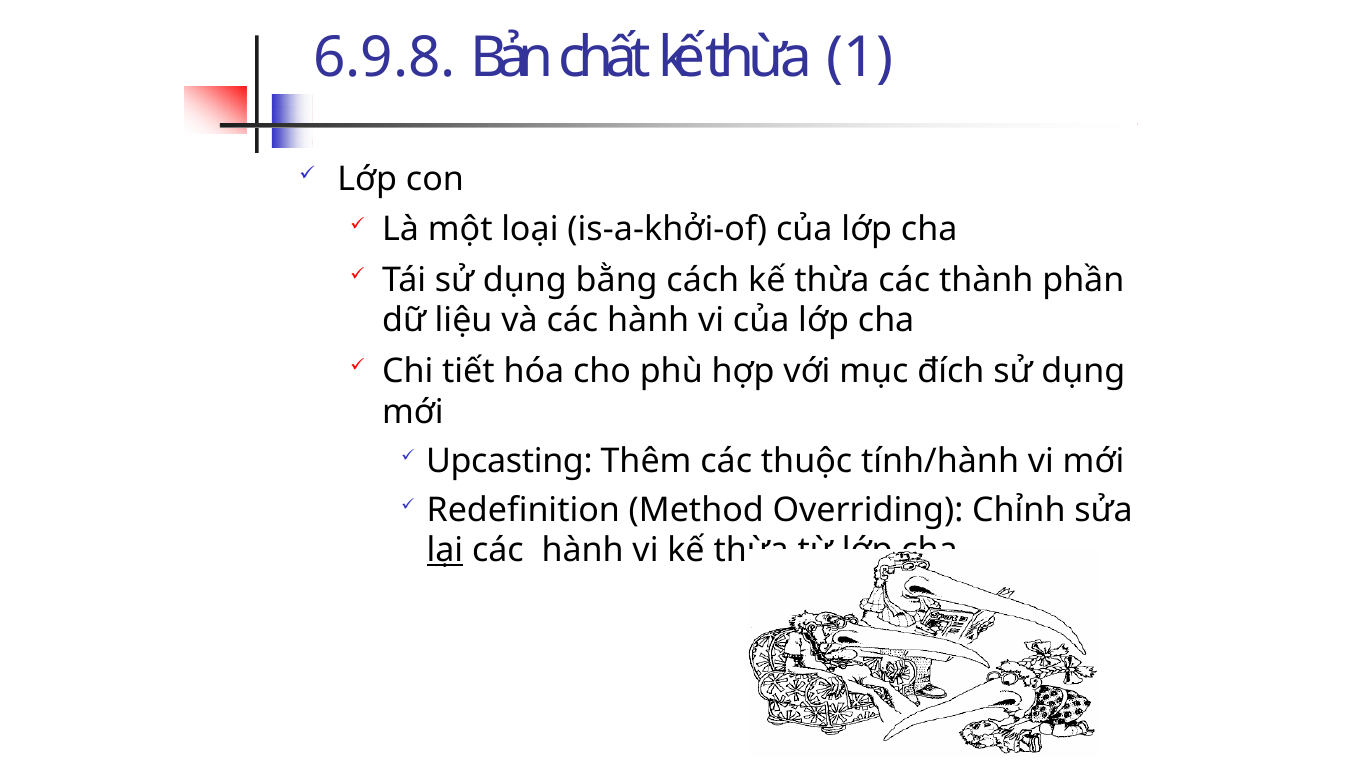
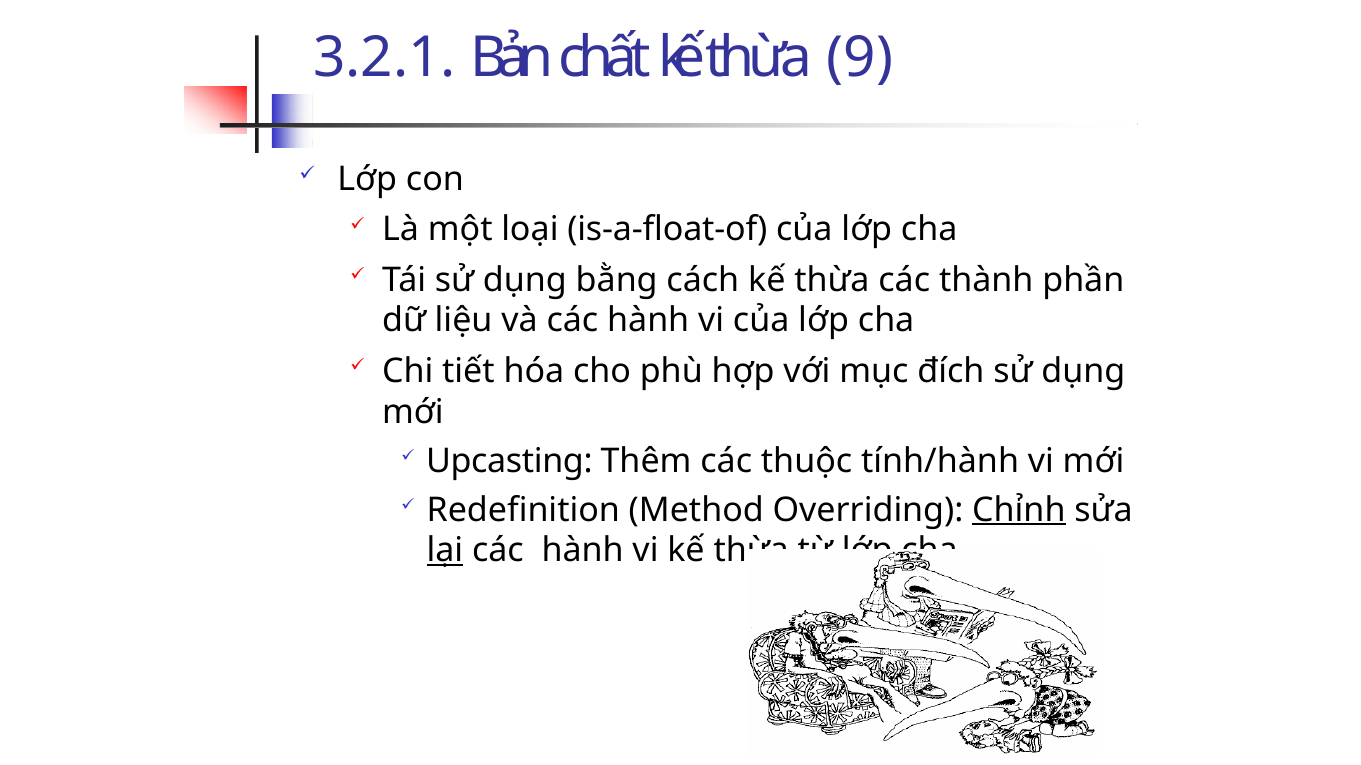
6.9.8: 6.9.8 -> 3.2.1 (385, 58)
1: 1 -> 9 (860, 58)
is-a-khởi-of: is-a-khởi-of -> is-a-float-of (667, 230)
Chỉnh underline: none -> present (1019, 510)
